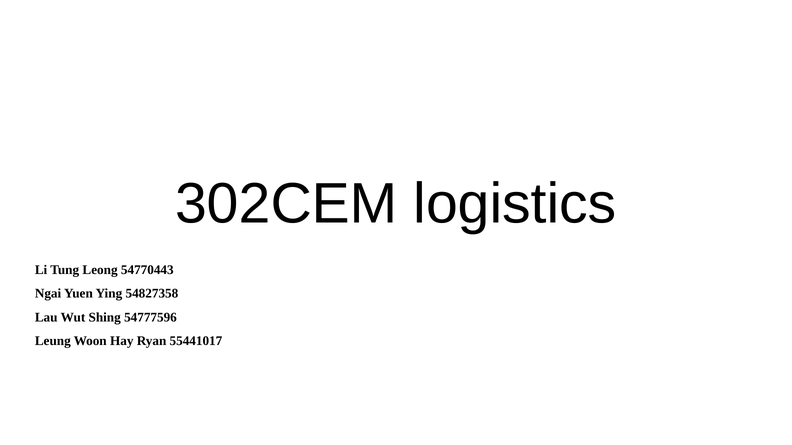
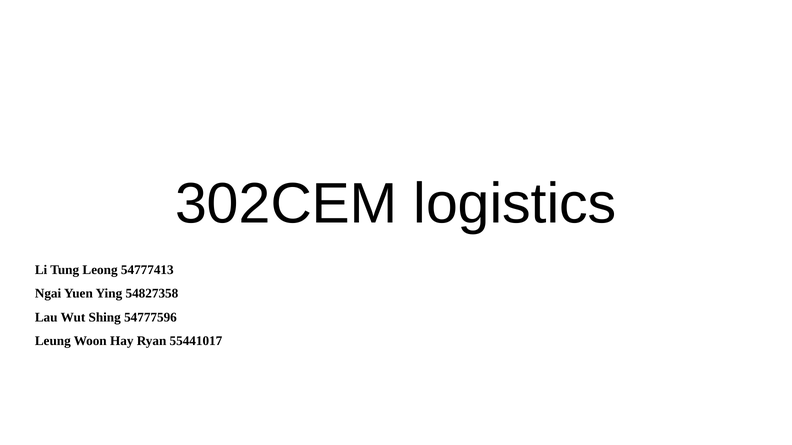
54770443: 54770443 -> 54777413 (147, 270)
